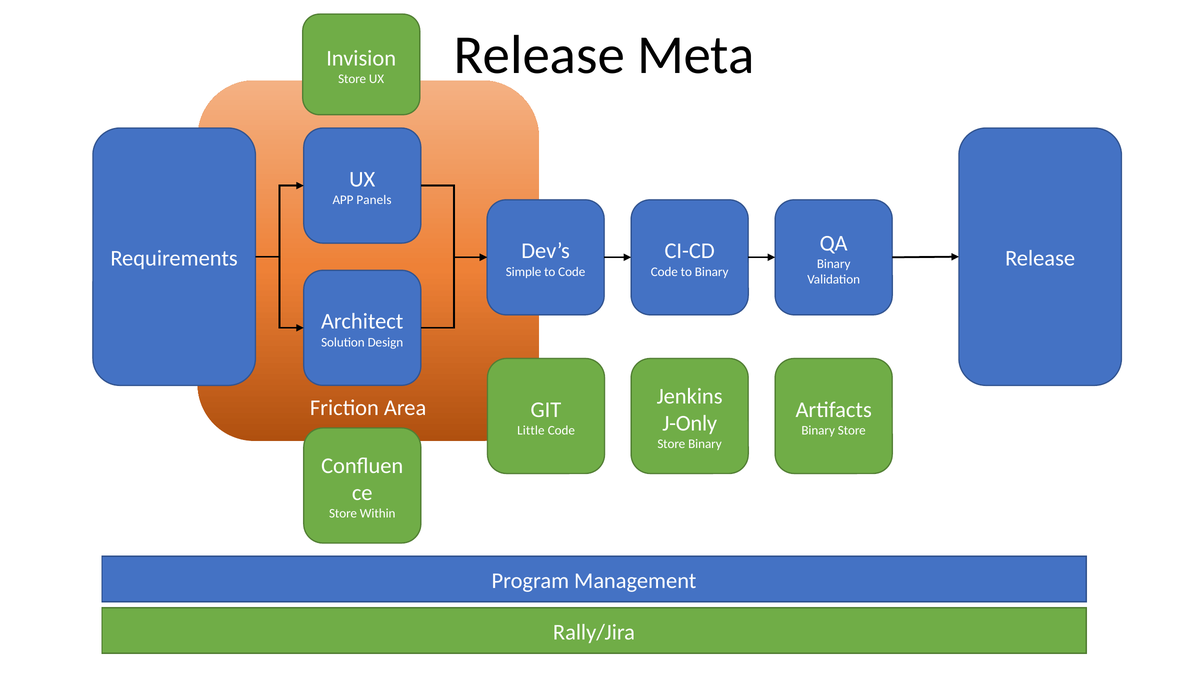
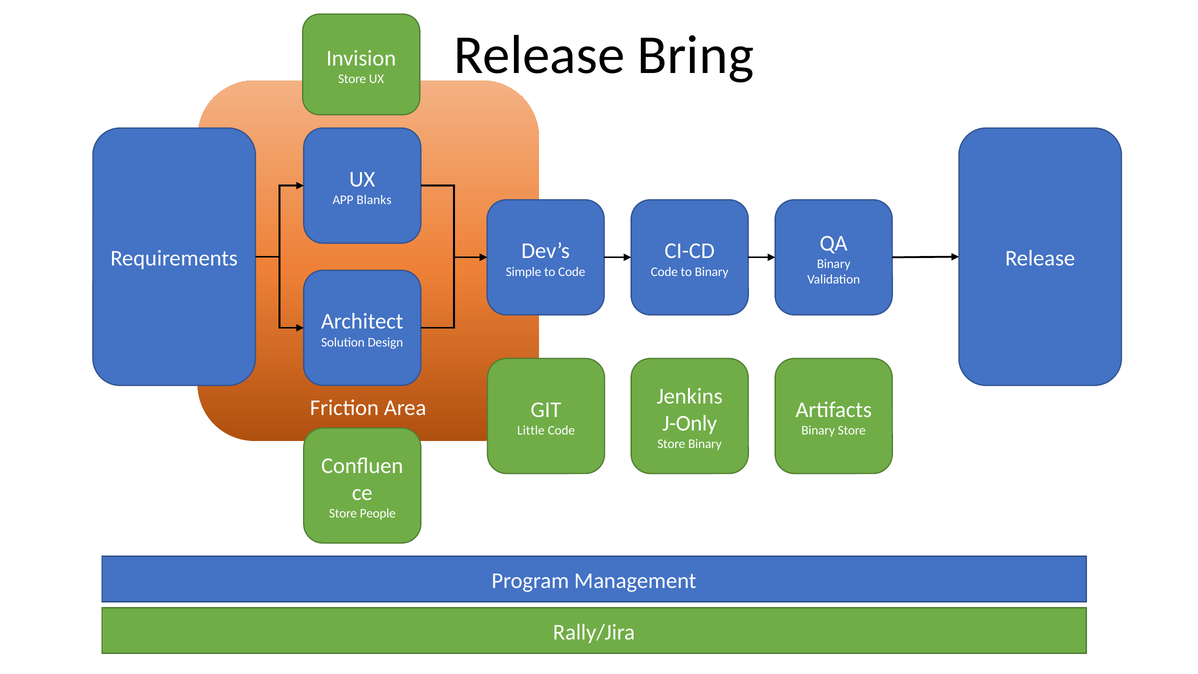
Meta: Meta -> Bring (696, 55)
Panels: Panels -> Blanks (374, 200)
Within: Within -> People (378, 513)
